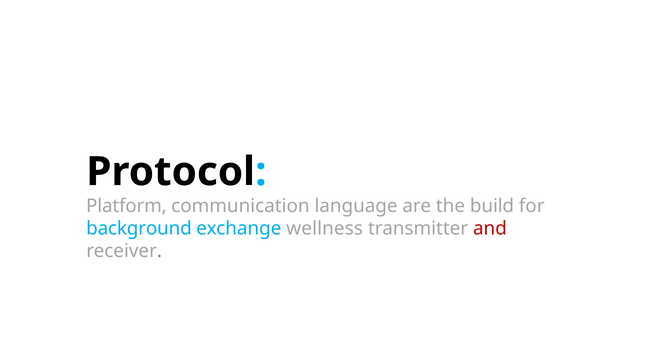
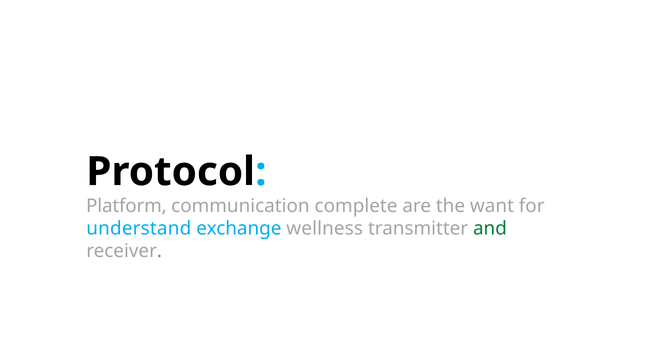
language: language -> complete (356, 206)
build: build -> want (492, 206)
background: background -> understand (139, 229)
and colour: red -> green (490, 229)
